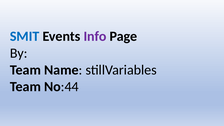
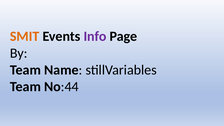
SMIT colour: blue -> orange (25, 36)
